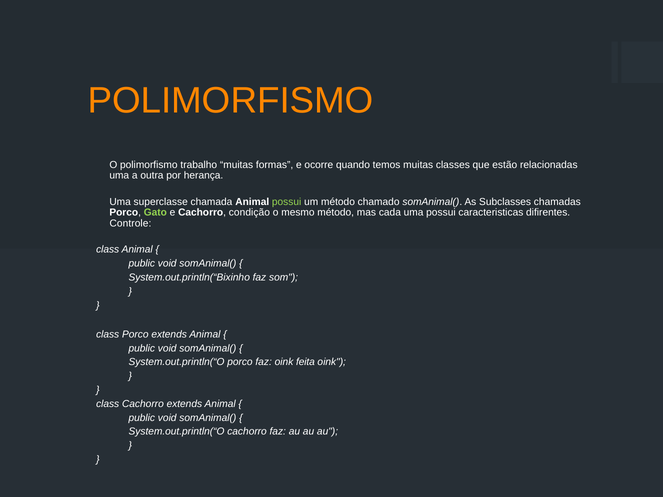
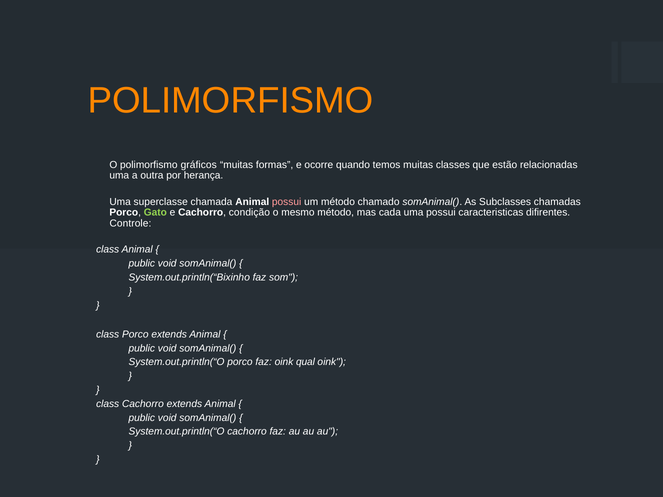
trabalho: trabalho -> gráficos (199, 165)
possui colour: light green -> pink (287, 202)
feita: feita -> qual (305, 362)
